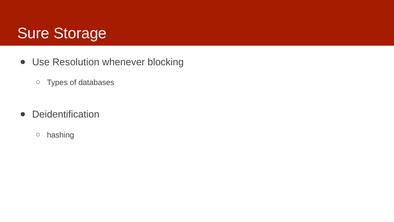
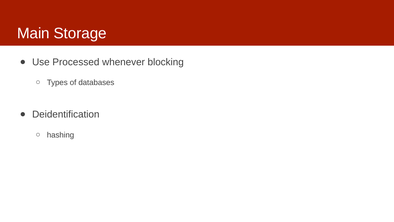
Sure: Sure -> Main (33, 33)
Resolution: Resolution -> Processed (76, 62)
